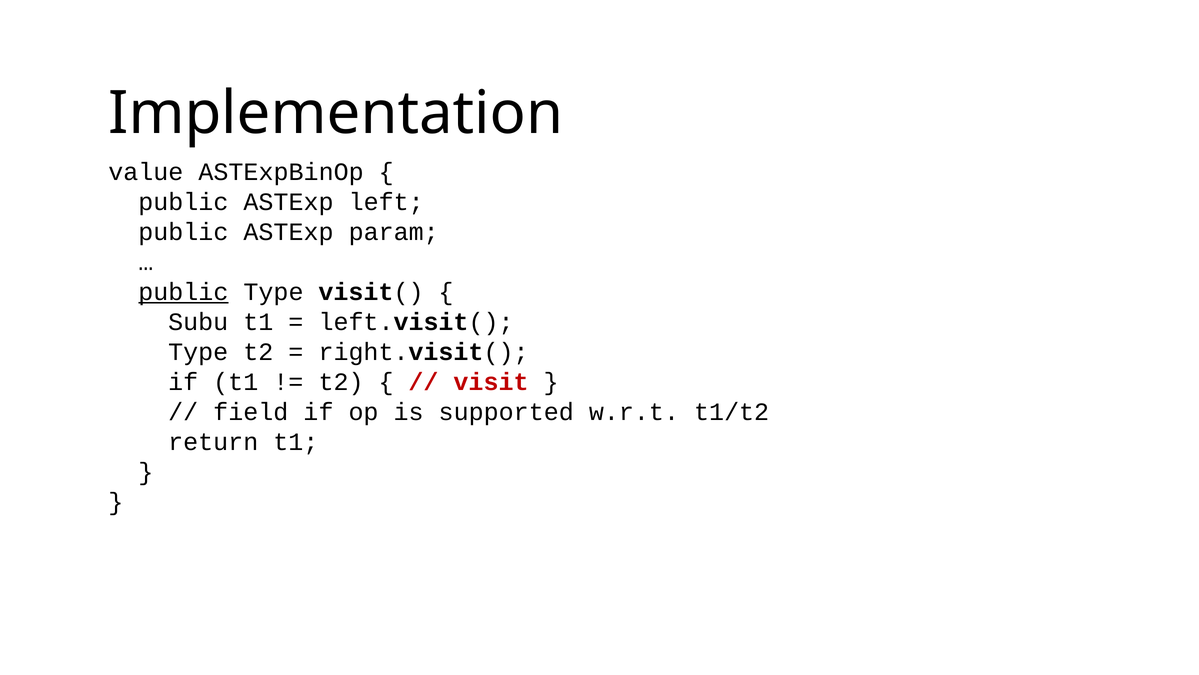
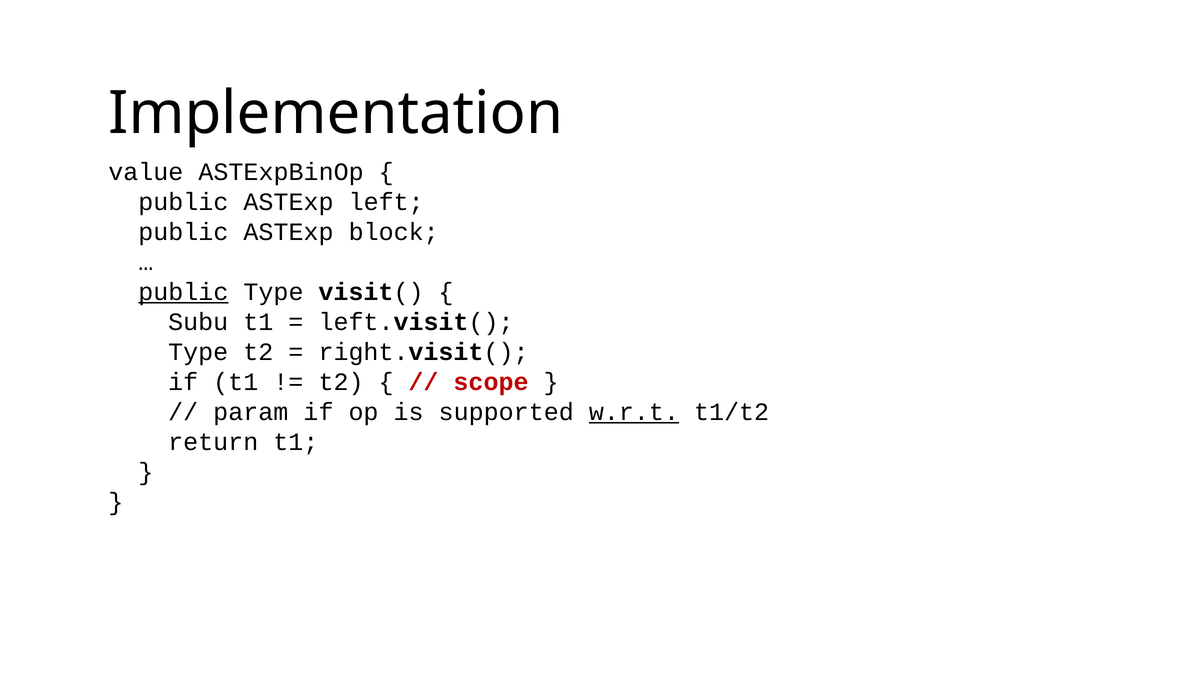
param: param -> block (394, 232)
visit: visit -> scope (491, 382)
field: field -> param (251, 411)
w.r.t underline: none -> present (634, 411)
